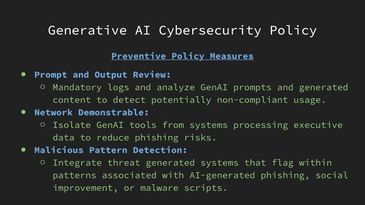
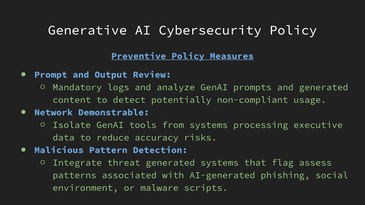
reduce phishing: phishing -> accuracy (157, 138)
within: within -> assess (315, 163)
improvement: improvement -> environment (85, 188)
